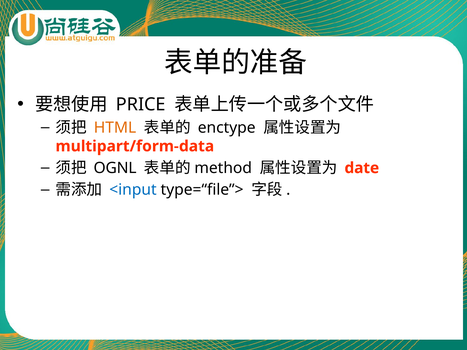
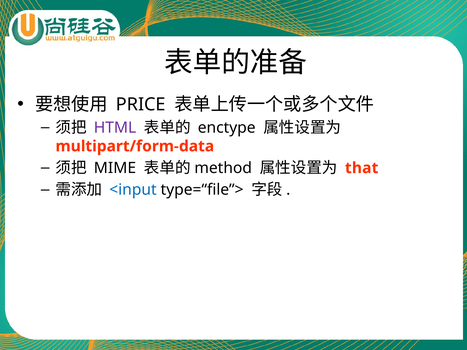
HTML colour: orange -> purple (115, 128)
OGNL: OGNL -> MIME (115, 168)
date: date -> that (362, 168)
